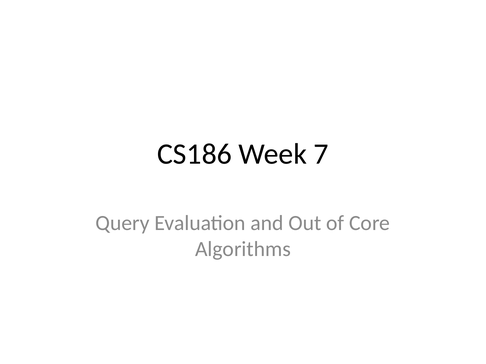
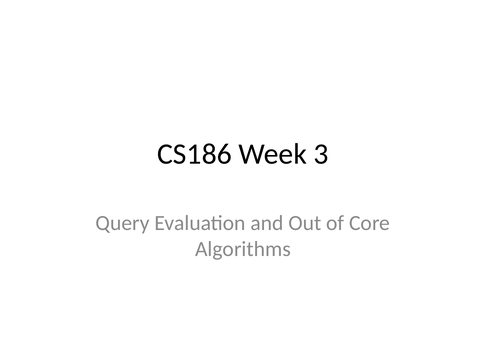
7: 7 -> 3 (321, 154)
